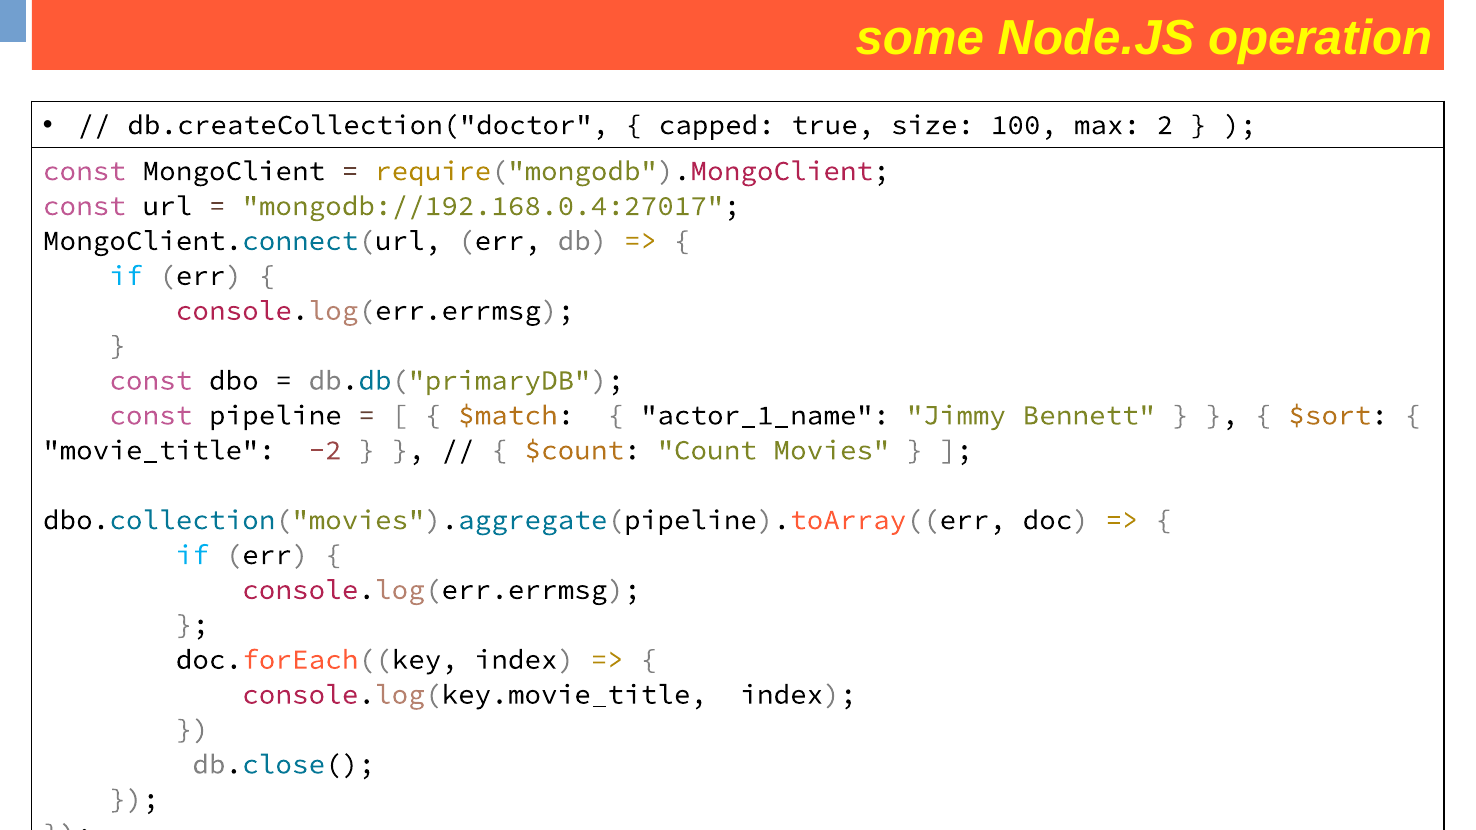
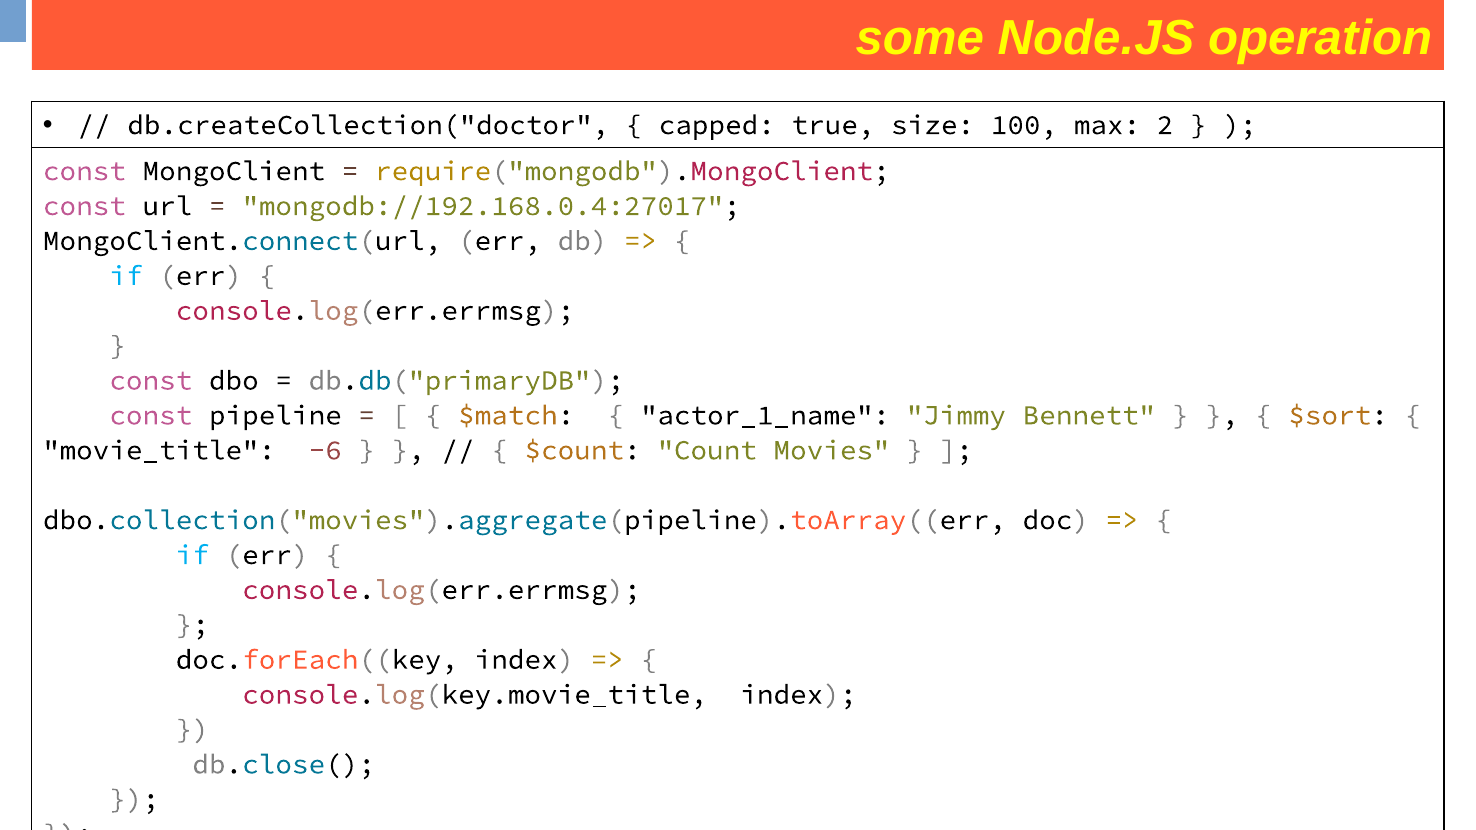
-2: -2 -> -6 (325, 450)
